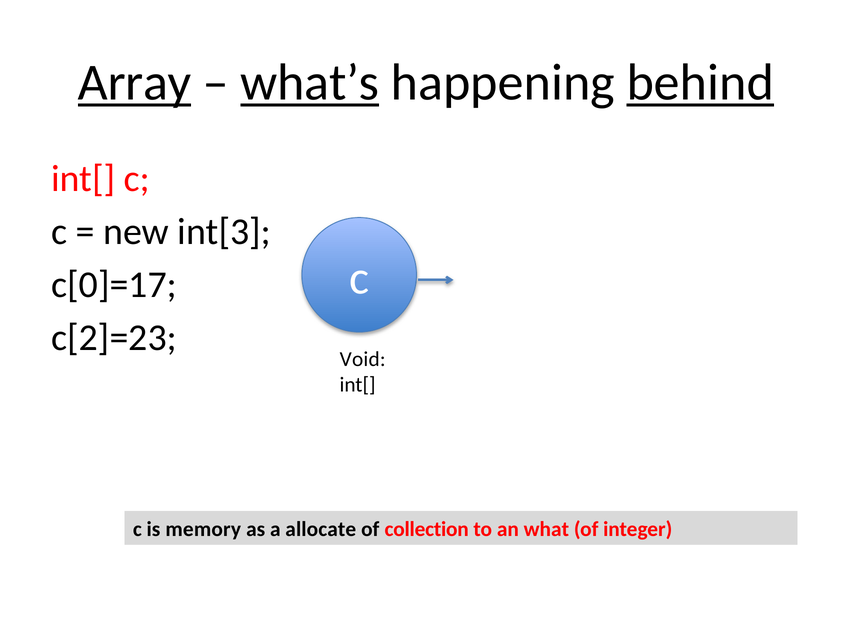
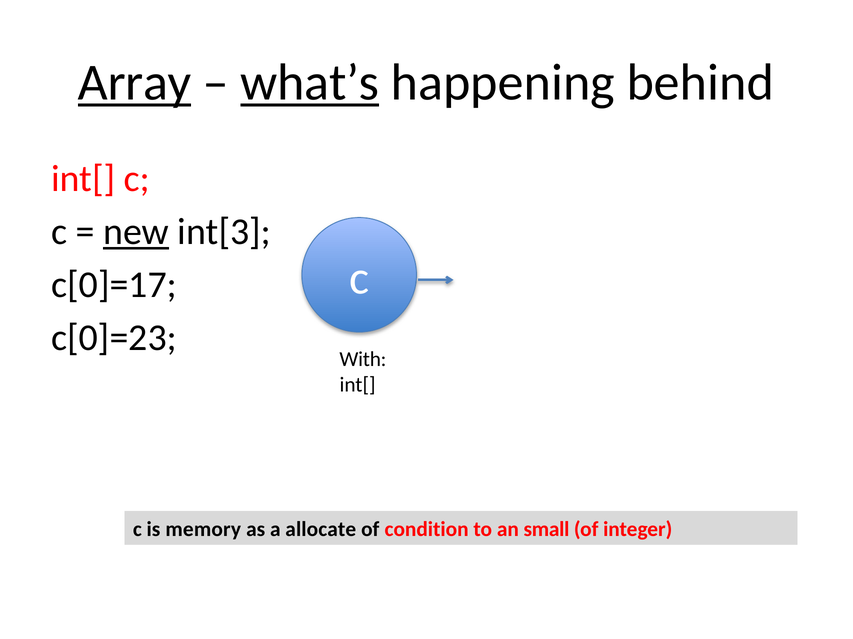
behind underline: present -> none (700, 83)
new underline: none -> present (136, 232)
c[2]=23: c[2]=23 -> c[0]=23 (114, 338)
Void: Void -> With (363, 360)
collection: collection -> condition (427, 530)
what: what -> small (546, 530)
